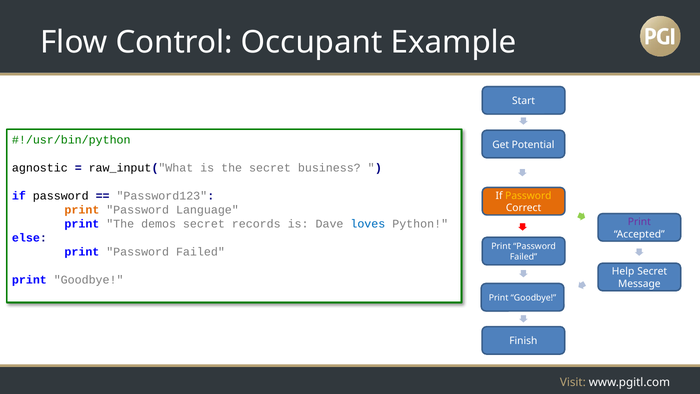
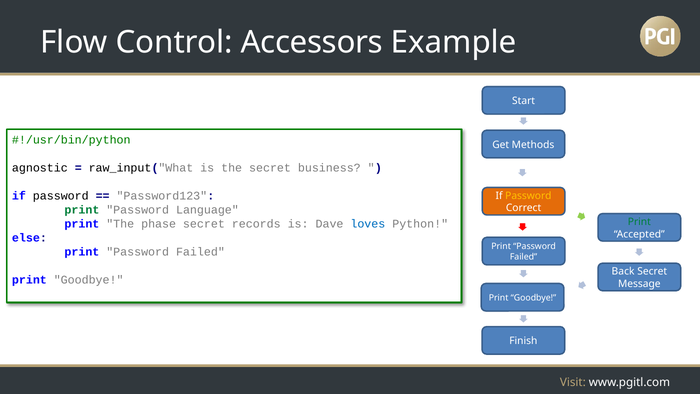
Occupant: Occupant -> Accessors (312, 42)
Potential: Potential -> Methods (533, 145)
print colour: orange -> green (82, 210)
Print colour: purple -> green (639, 222)
demos: demos -> phase (159, 224)
Help: Help -> Back (623, 271)
